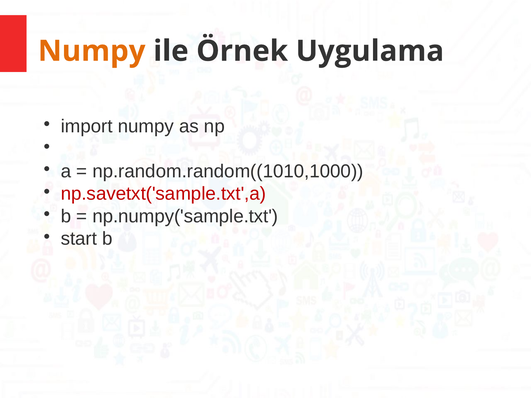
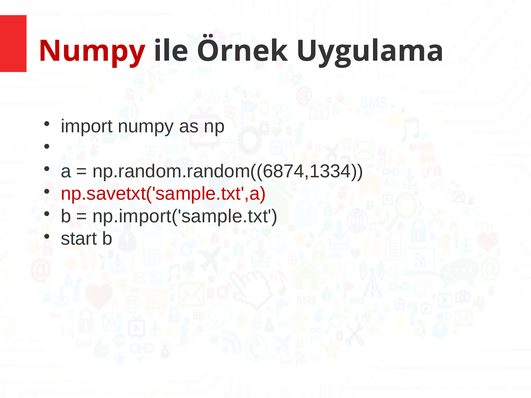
Numpy colour: orange -> red (92, 51)
np.random.random((1010,1000: np.random.random((1010,1000 -> np.random.random((6874,1334 (228, 171)
np.numpy('sample.txt: np.numpy('sample.txt -> np.import('sample.txt (185, 216)
